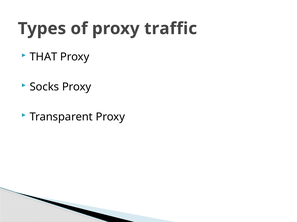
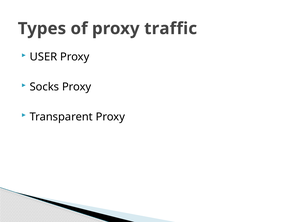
THAT: THAT -> USER (43, 57)
